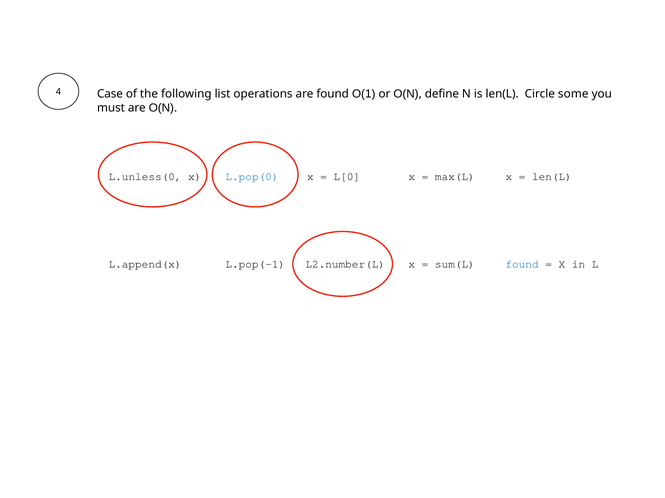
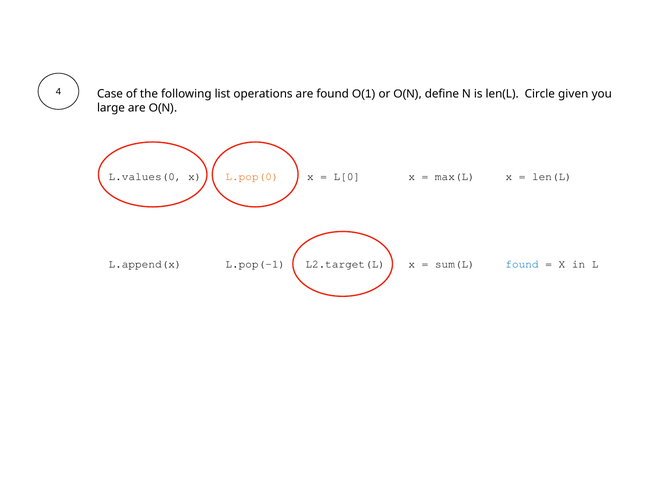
some: some -> given (573, 94)
must: must -> large (111, 108)
L.unless(0: L.unless(0 -> L.values(0 (145, 177)
L.pop(0 colour: blue -> orange (252, 177)
L2.number(L: L2.number(L -> L2.target(L (345, 264)
